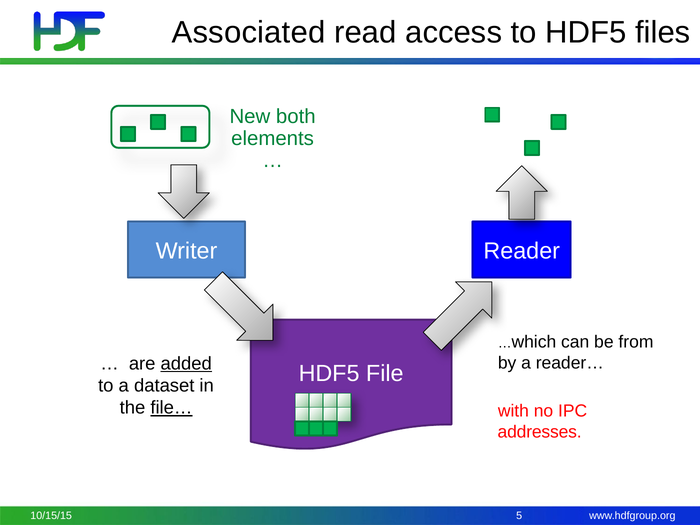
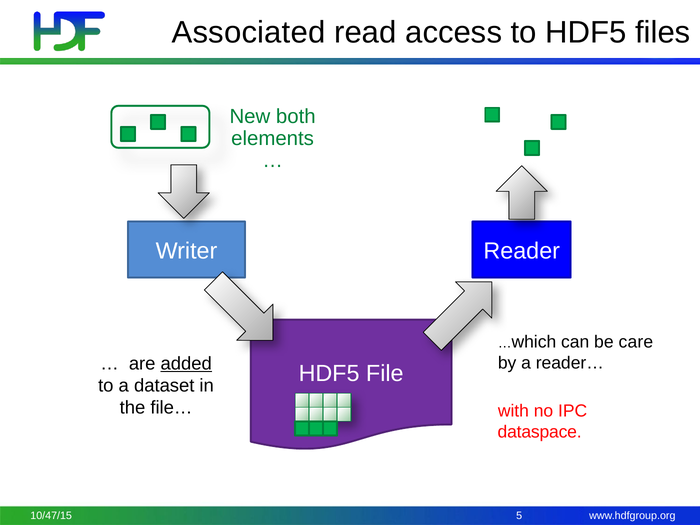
from: from -> care (636, 342)
file… underline: present -> none (171, 408)
addresses: addresses -> dataspace (540, 432)
10/15/15: 10/15/15 -> 10/47/15 (51, 516)
